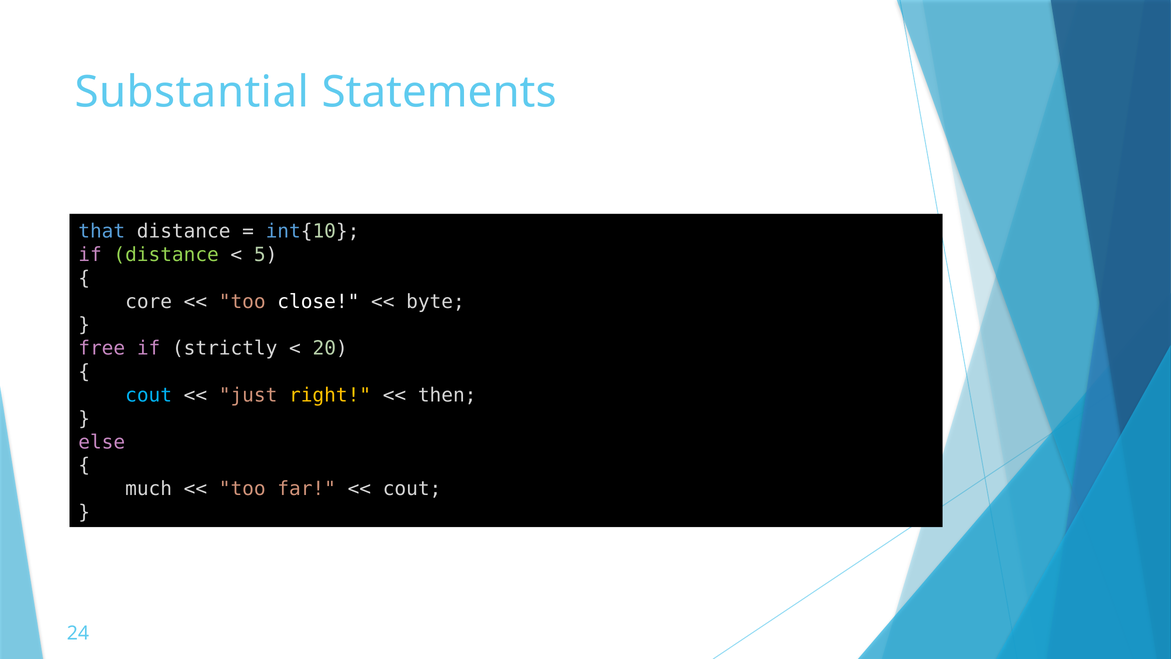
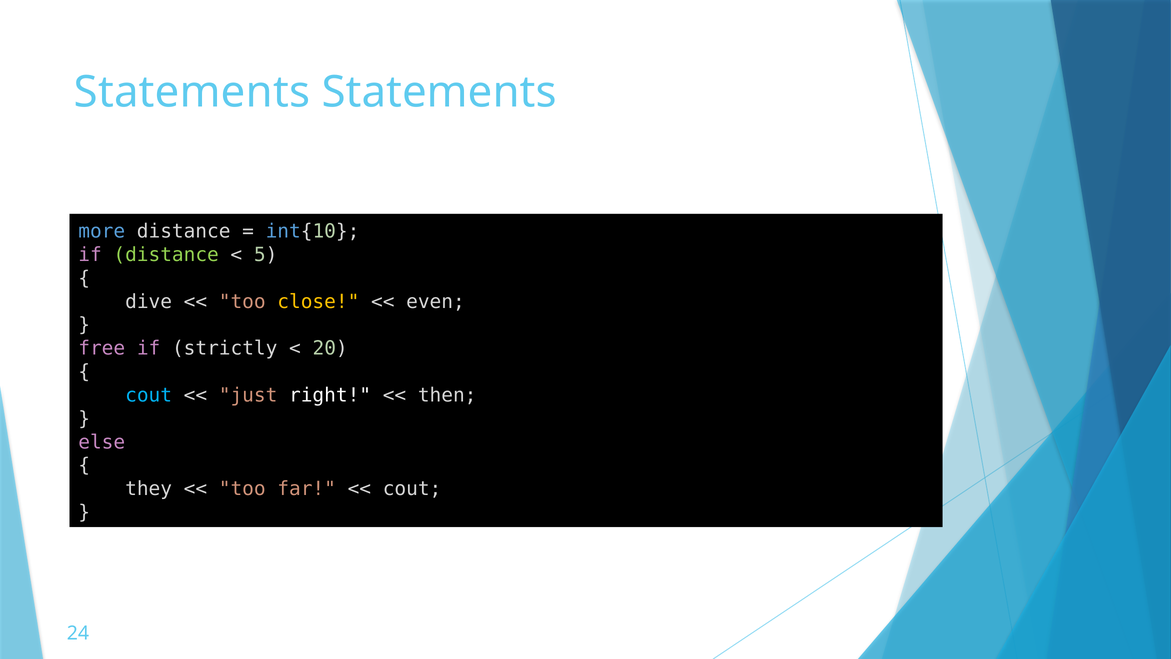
Substantial: Substantial -> Statements (192, 92)
that: that -> more (102, 231)
core: core -> dive (149, 301)
close colour: white -> yellow (318, 301)
byte: byte -> even (435, 301)
right colour: yellow -> white (330, 395)
much: much -> they (149, 489)
